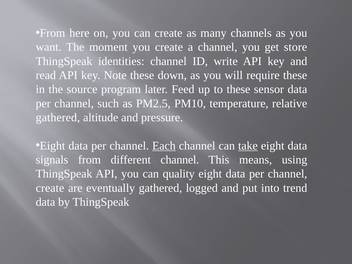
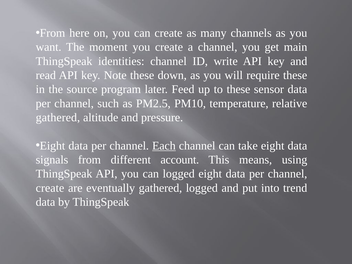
store: store -> main (296, 47)
take underline: present -> none (248, 146)
different channel: channel -> account (180, 160)
can quality: quality -> logged (179, 174)
